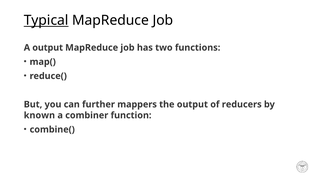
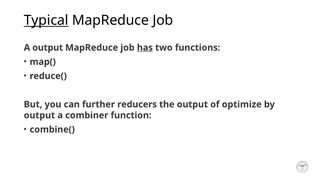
has underline: none -> present (145, 47)
mappers: mappers -> reducers (137, 104)
reducers: reducers -> optimize (242, 104)
known: known -> output (39, 115)
